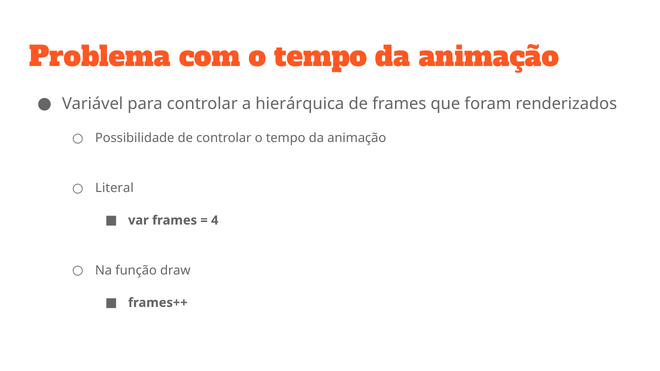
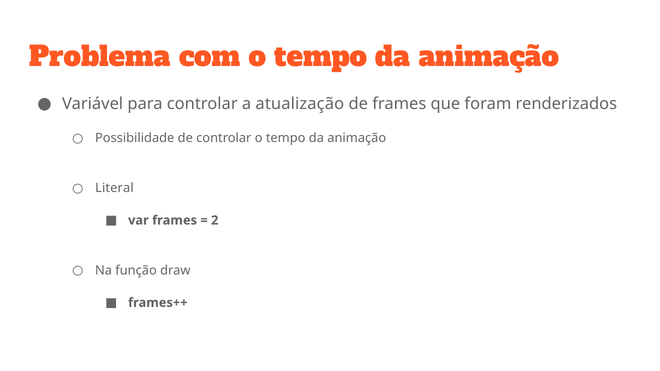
hierárquica: hierárquica -> atualização (300, 104)
4: 4 -> 2 (215, 220)
